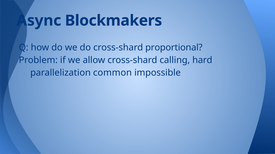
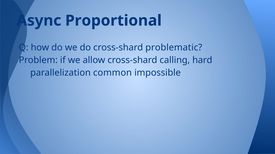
Blockmakers: Blockmakers -> Proportional (113, 21)
proportional: proportional -> problematic (174, 48)
